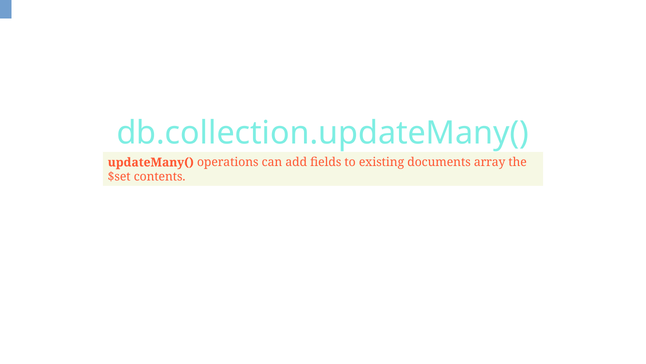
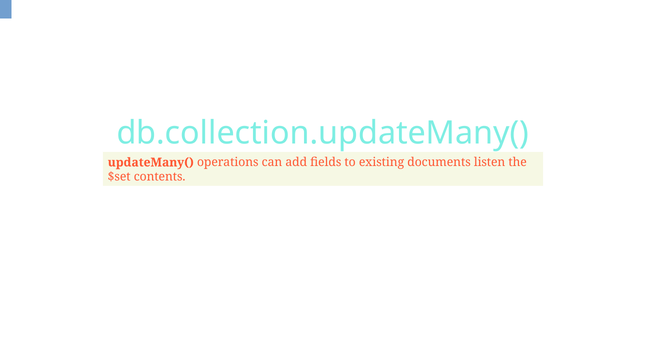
array: array -> listen (490, 162)
